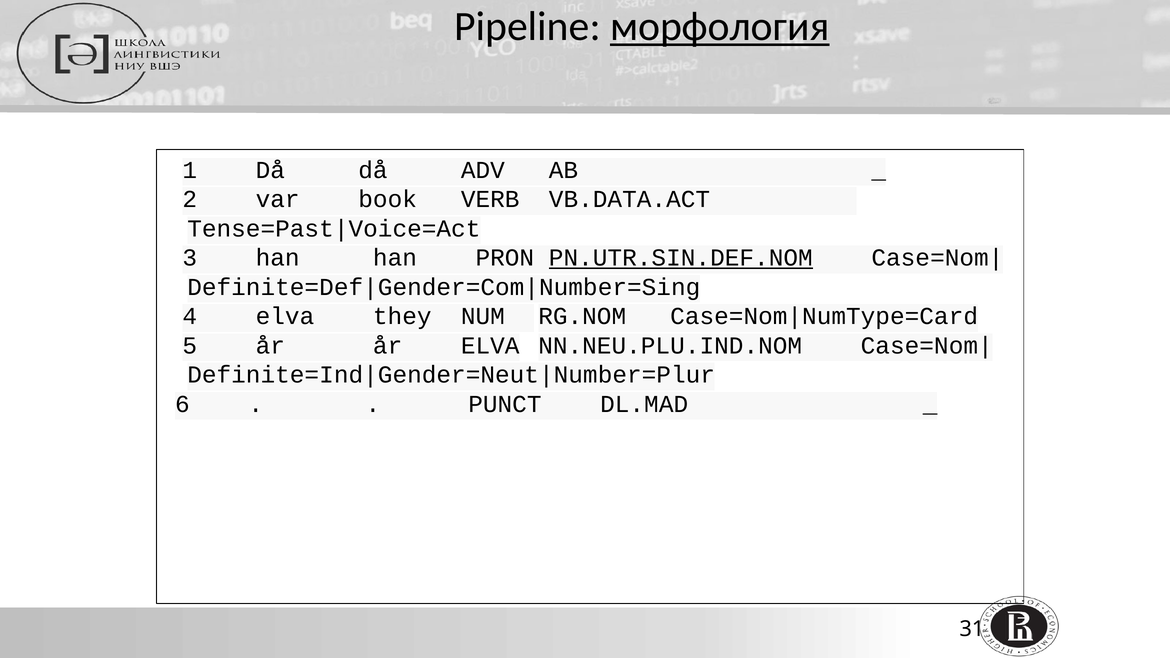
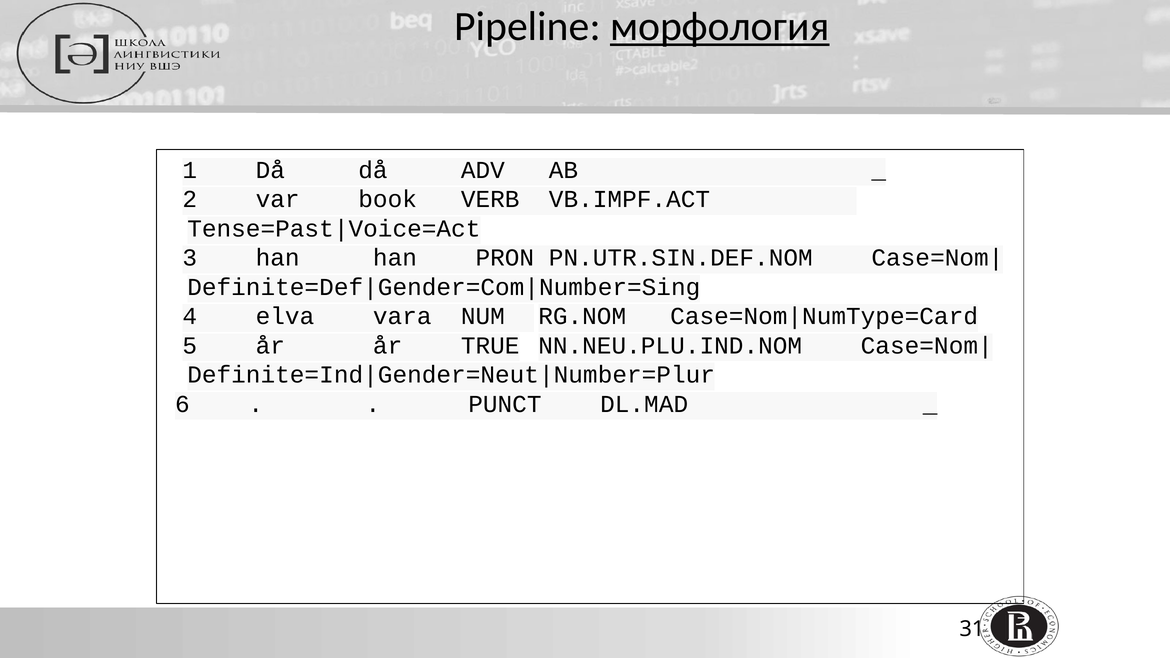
VB.DATA.ACT: VB.DATA.ACT -> VB.IMPF.ACT (629, 199)
PN.UTR.SIN.DEF.NOM underline: present -> none (681, 258)
they: they -> vara (402, 316)
år ELVA: ELVA -> TRUE (490, 346)
